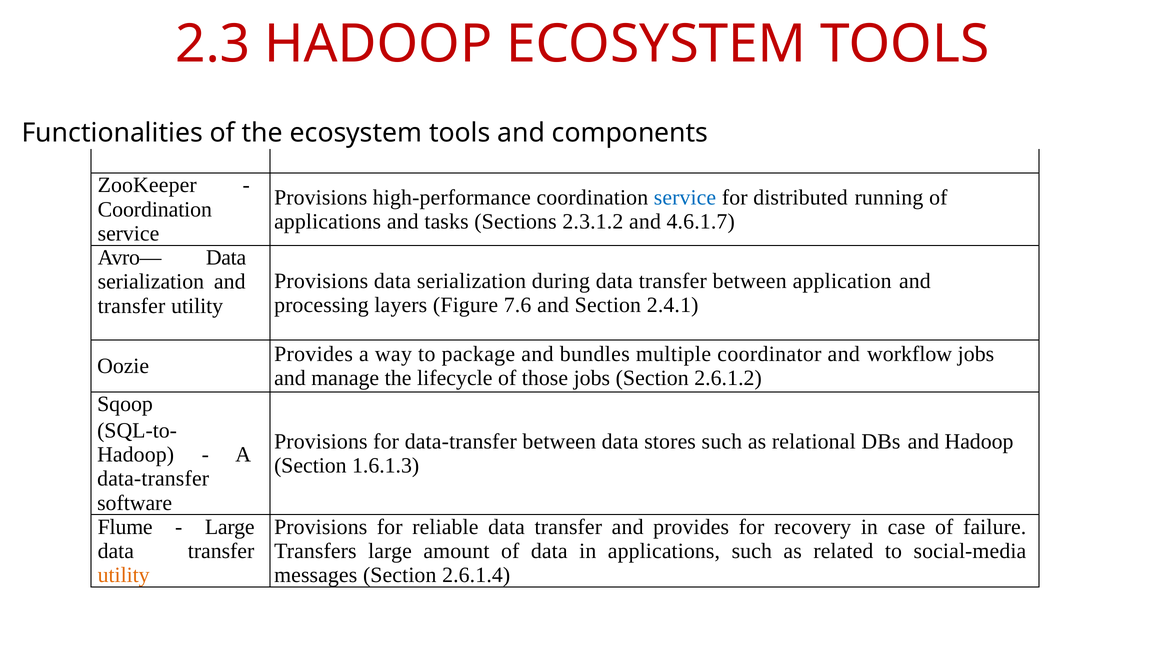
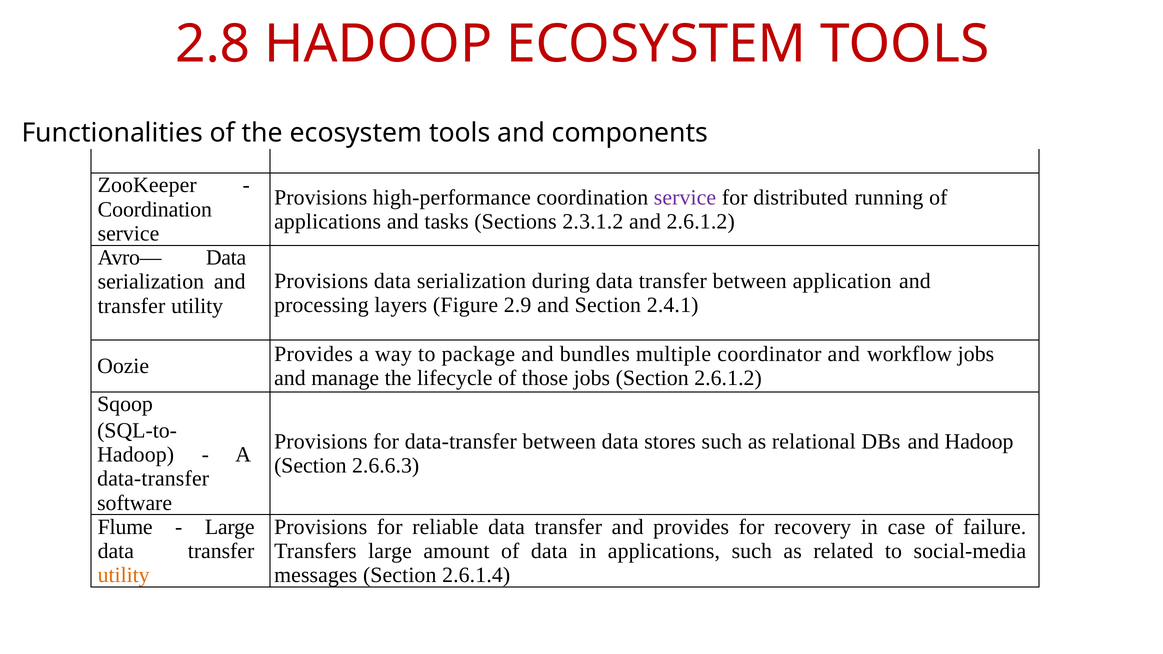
2.3: 2.3 -> 2.8 (213, 44)
service colour: blue -> purple (685, 197)
and 4.6.1.7: 4.6.1.7 -> 2.6.1.2 (701, 222)
7.6: 7.6 -> 2.9 (518, 305)
1.6.1.3: 1.6.1.3 -> 2.6.6.3 (386, 466)
